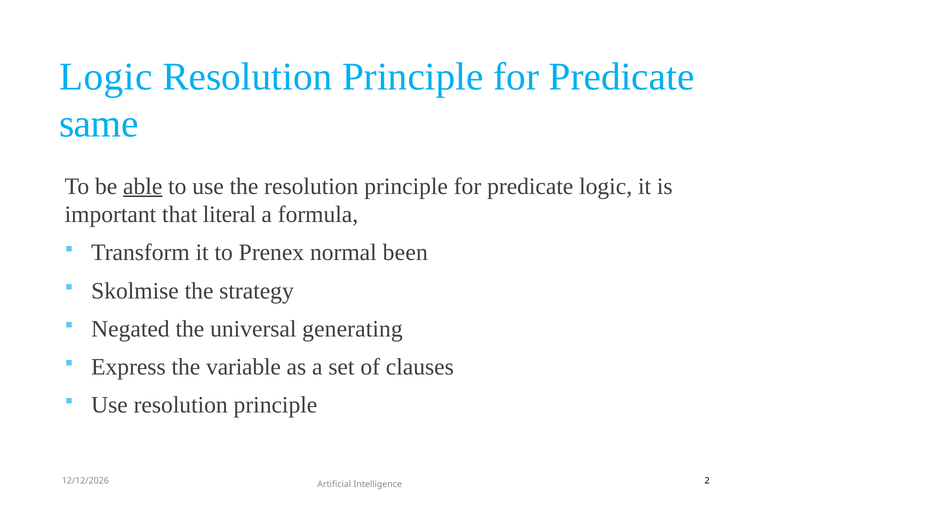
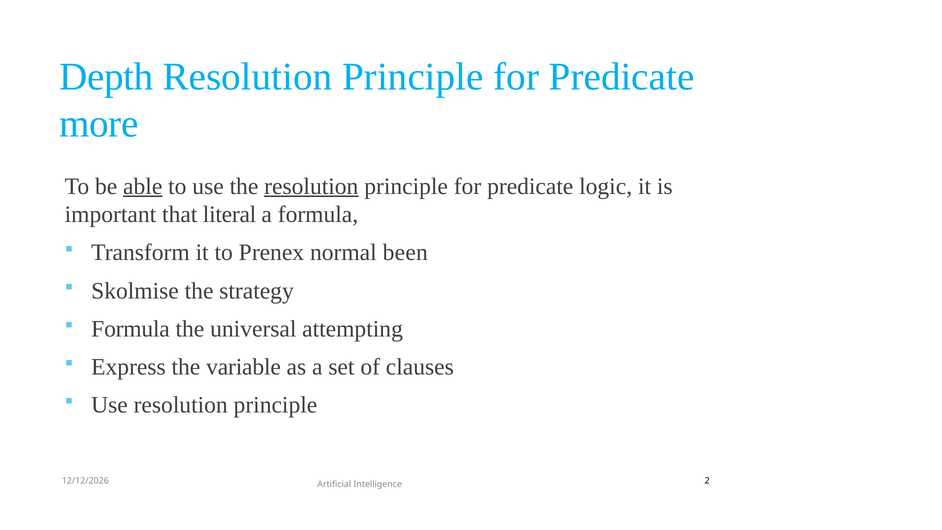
Logic: Logic -> Depth (106, 77)
same: same -> more (99, 124)
resolution underline: none -> present (311, 186)
Negated: Negated -> Formula (131, 329)
generating: generating -> attempting (353, 329)
